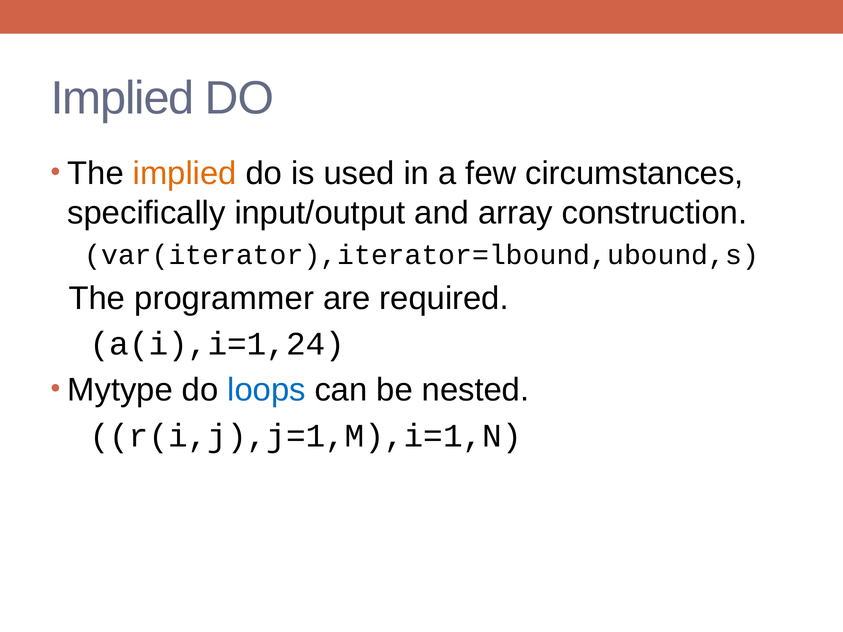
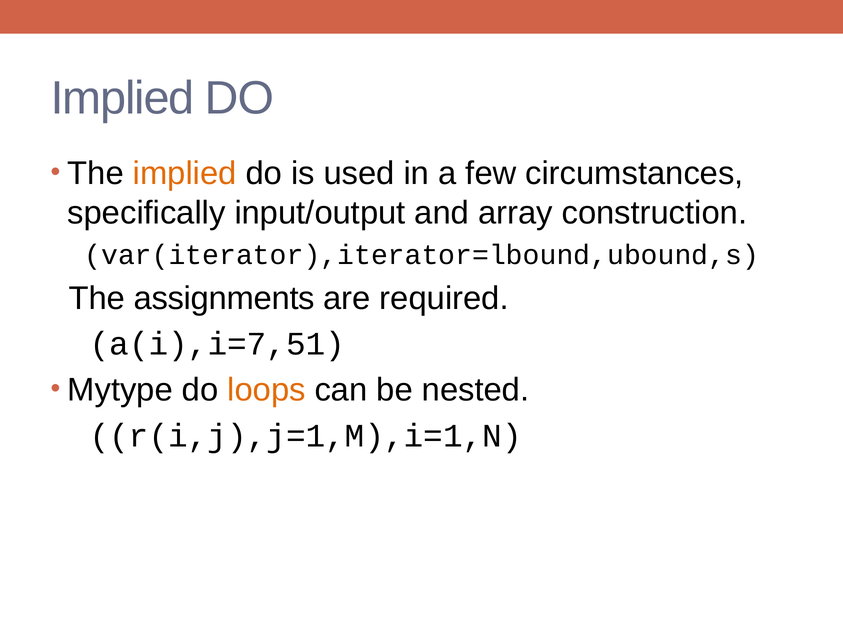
programmer: programmer -> assignments (224, 298)
a(i),i=1,24: a(i),i=1,24 -> a(i),i=7,51 (217, 344)
loops colour: blue -> orange (266, 390)
